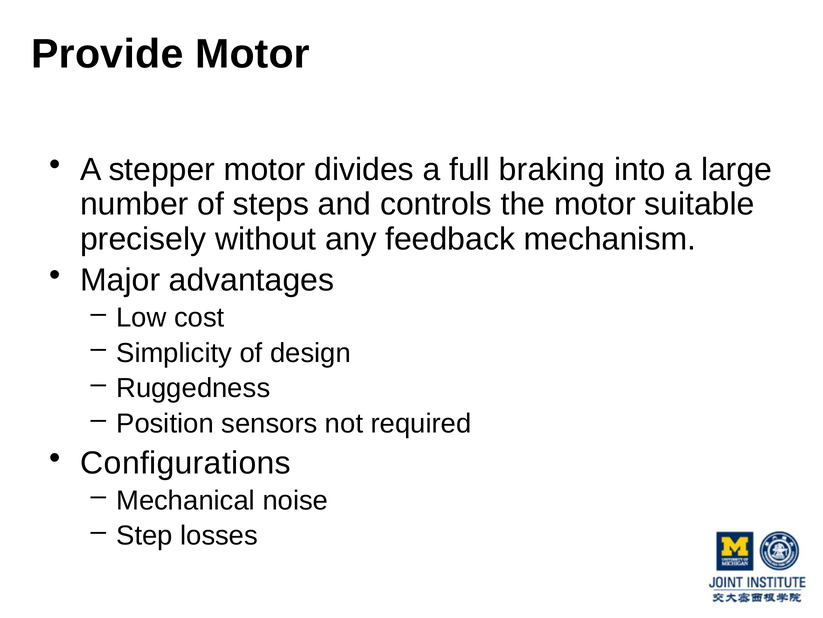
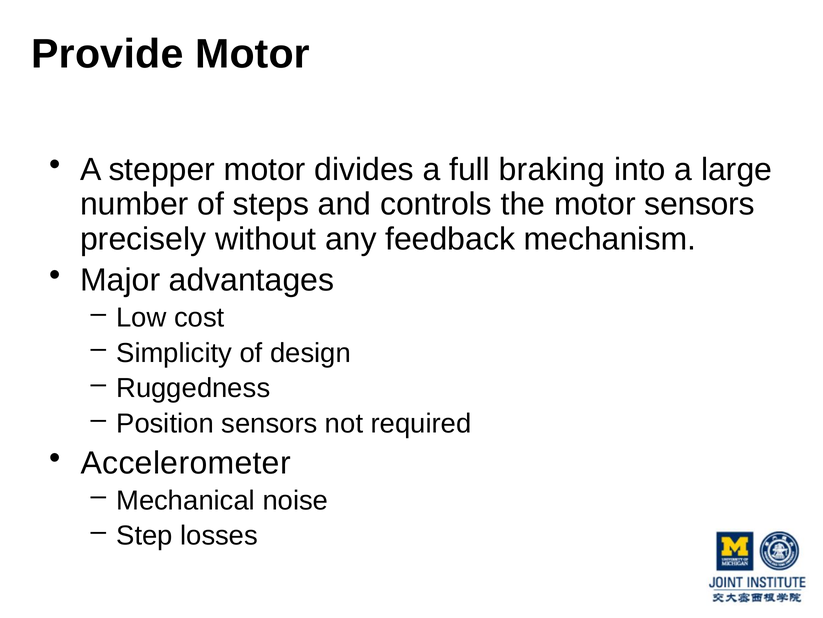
motor suitable: suitable -> sensors (700, 204)
Configurations: Configurations -> Accelerometer (186, 463)
